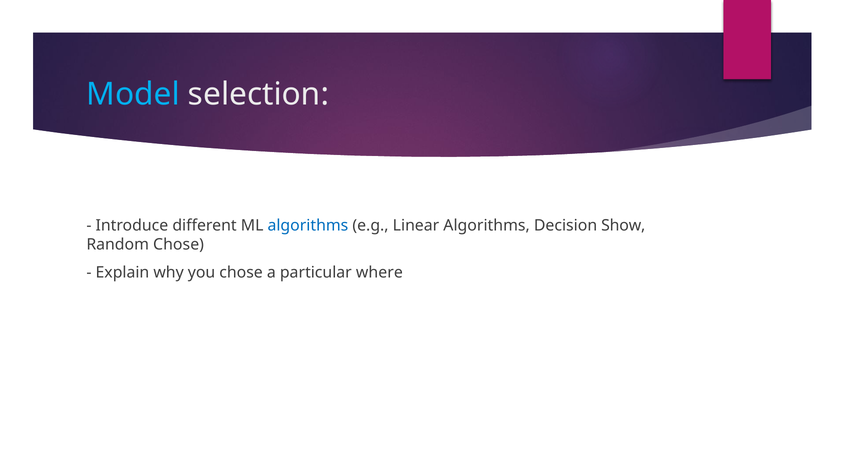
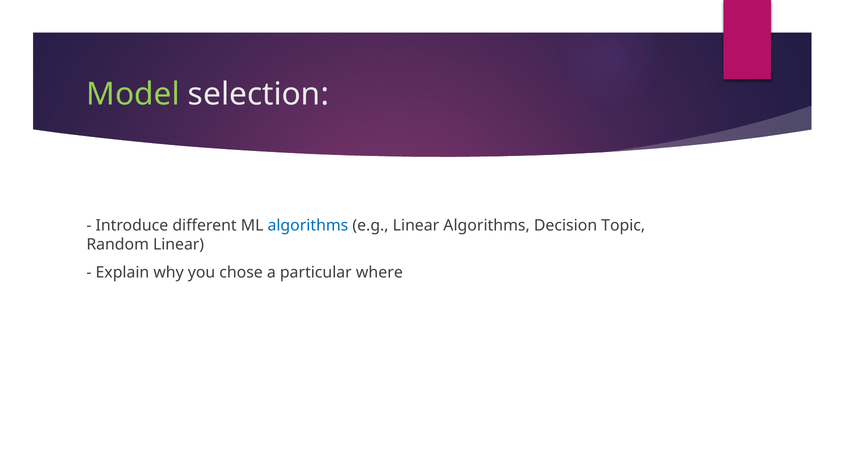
Model colour: light blue -> light green (133, 94)
Show: Show -> Topic (623, 226)
Random Chose: Chose -> Linear (179, 245)
